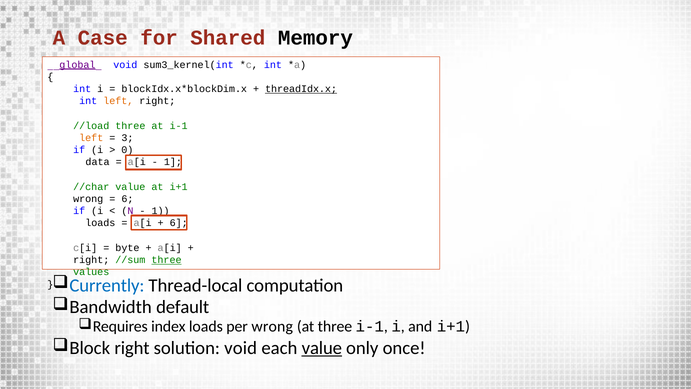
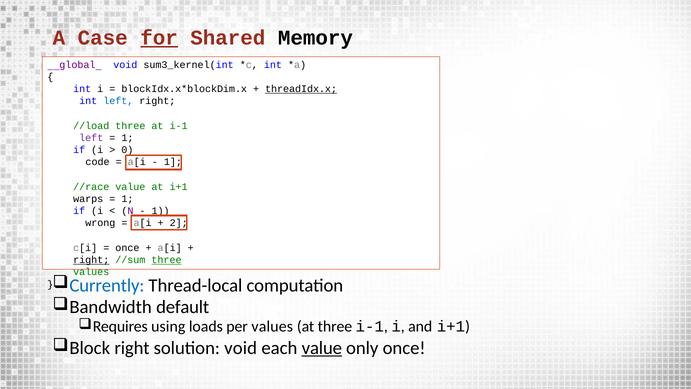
for underline: none -> present (159, 38)
global underline: present -> none (77, 65)
left colour: orange -> blue (118, 101)
left colour: orange -> purple (91, 138)
3: 3 -> 1 (127, 138)
data: data -> code (98, 162)
//char: //char -> //race (91, 187)
wrong: wrong -> warps (88, 199)
6: 6 -> 1 (127, 199)
loads: loads -> wrong (100, 223)
6: 6 -> 2 (179, 223)
byte: byte -> once (127, 248)
right underline: none -> present (91, 260)
index: index -> using (168, 326)
per wrong: wrong -> values (272, 326)
